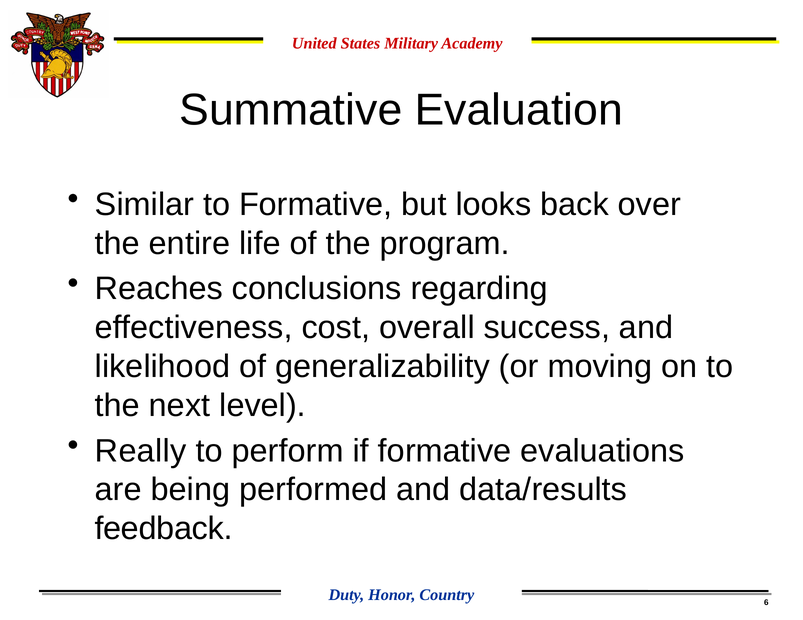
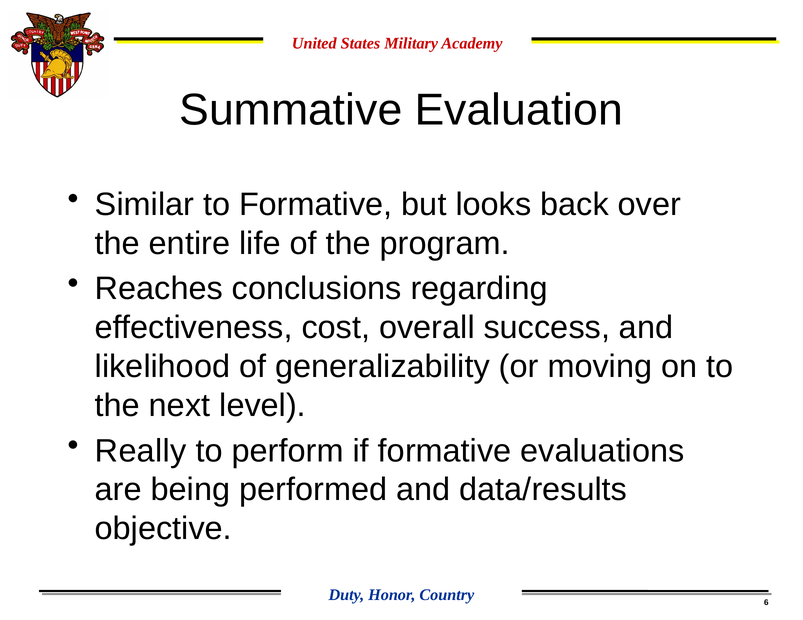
feedback: feedback -> objective (163, 529)
